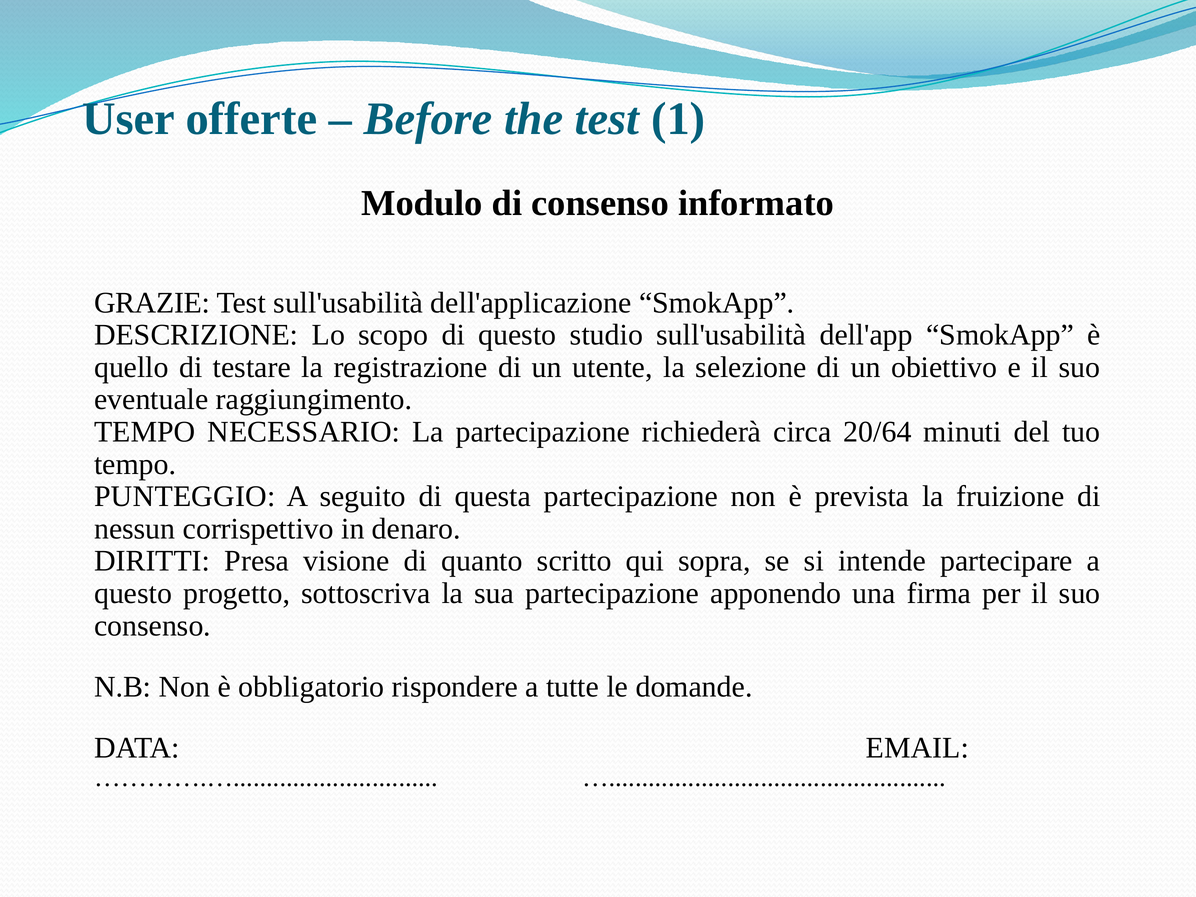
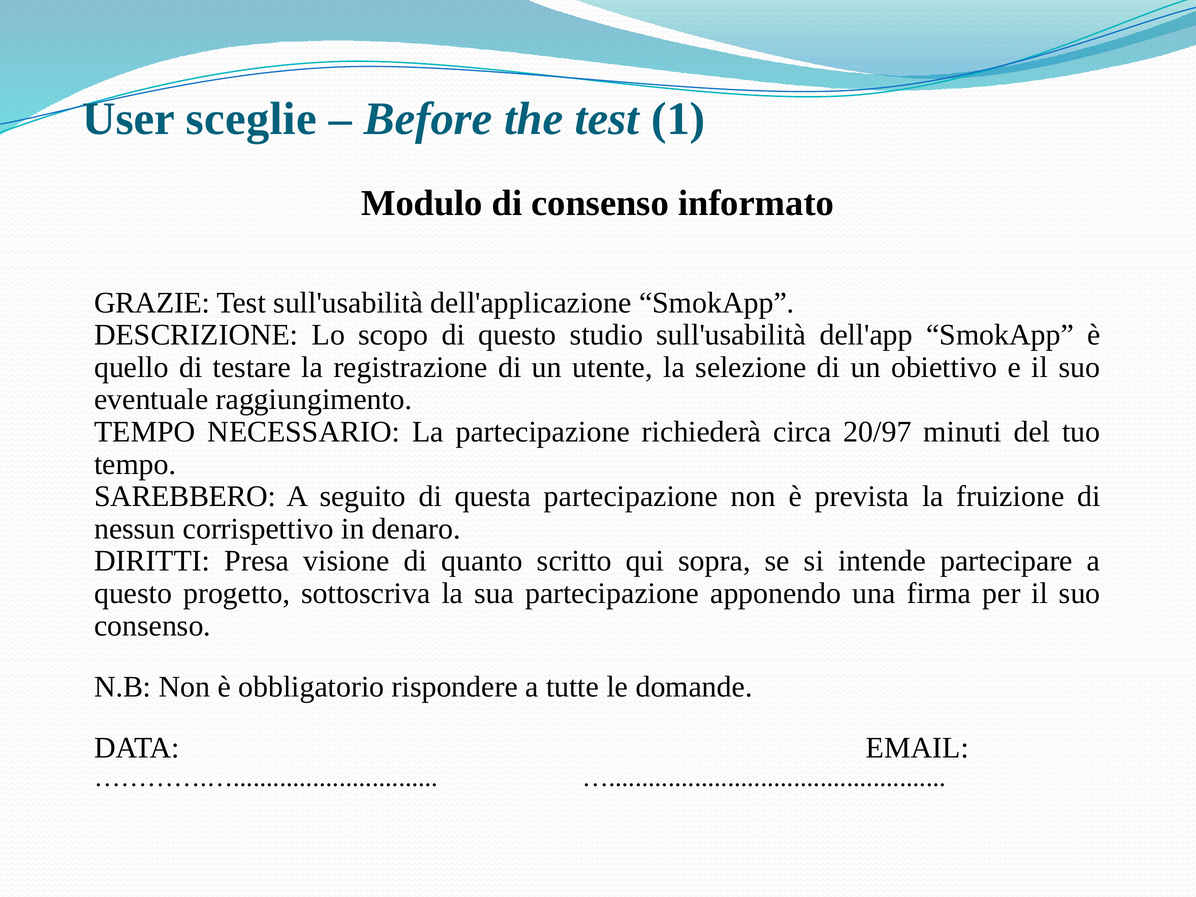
offerte: offerte -> sceglie (251, 119)
20/64: 20/64 -> 20/97 (877, 432)
PUNTEGGIO: PUNTEGGIO -> SAREBBERO (185, 497)
